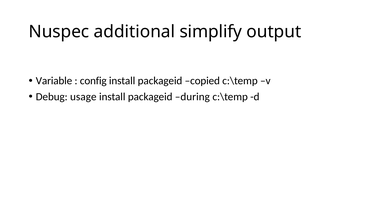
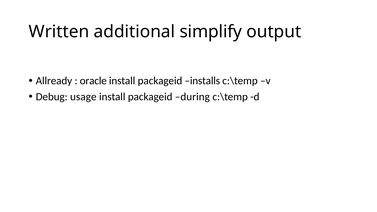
Nuspec: Nuspec -> Written (59, 32)
Variable: Variable -> Allready (54, 81)
config: config -> oracle (93, 81)
copied: copied -> installs (202, 81)
